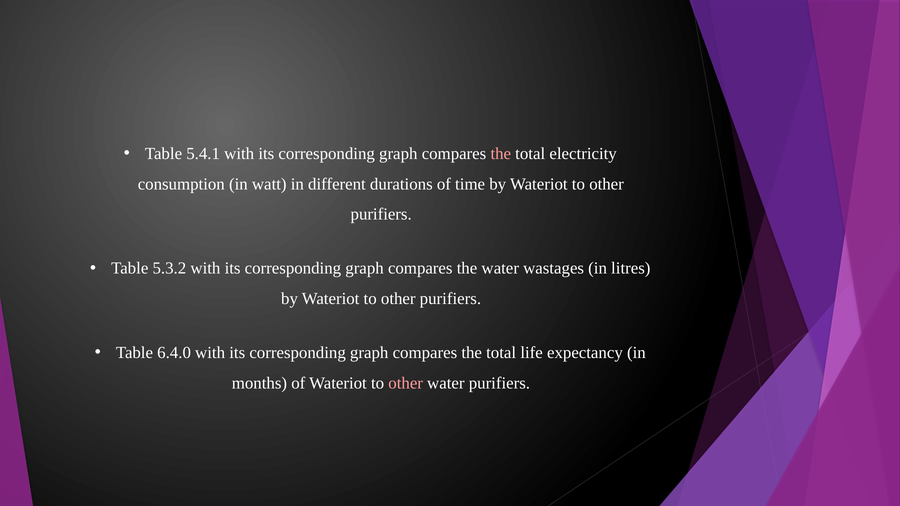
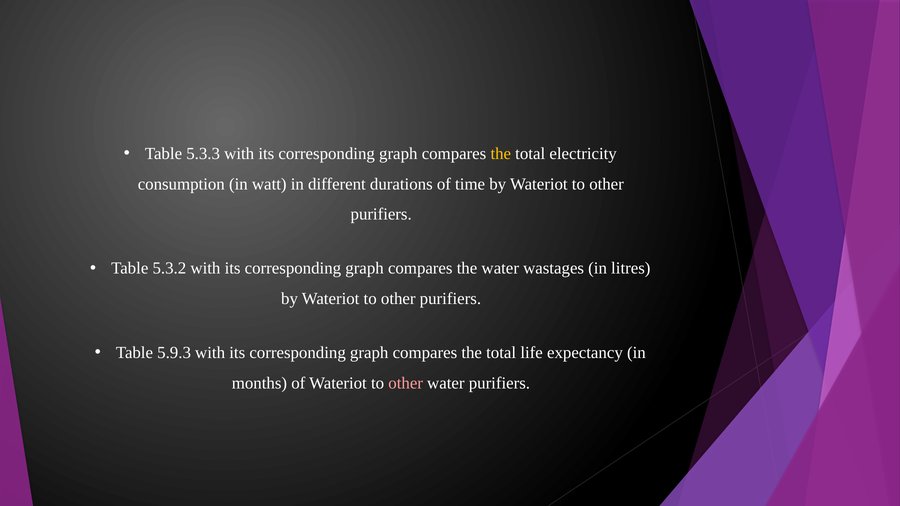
5.4.1: 5.4.1 -> 5.3.3 (203, 154)
the colour: pink -> yellow (501, 154)
6.4.0: 6.4.0 -> 5.9.3 (174, 353)
